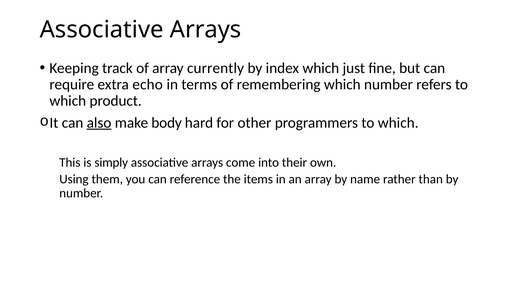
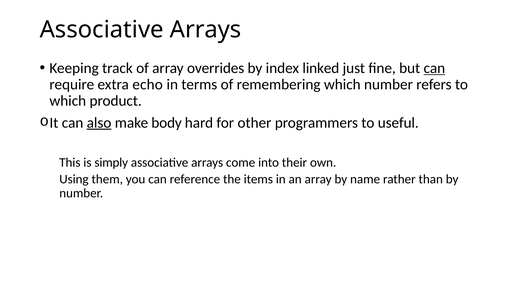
currently: currently -> overrides (216, 68)
index which: which -> linked (321, 68)
can underline: none -> present (434, 68)
programmers to which: which -> useful (398, 123)
